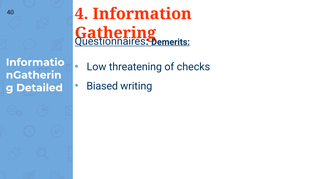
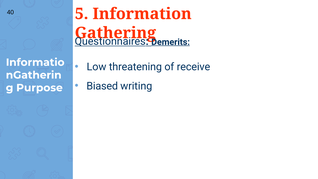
4: 4 -> 5 (82, 14)
checks: checks -> receive (193, 67)
Detailed: Detailed -> Purpose (39, 88)
